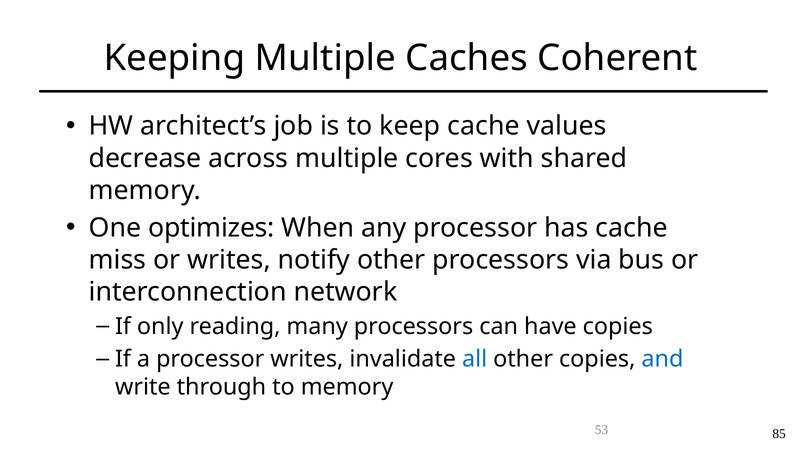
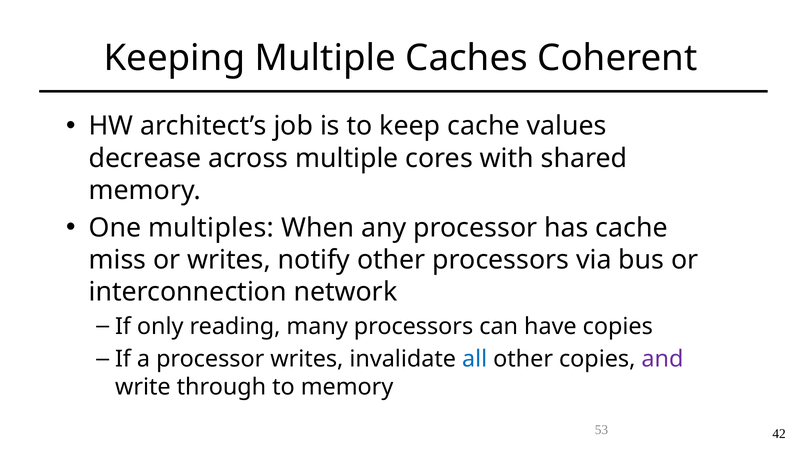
optimizes: optimizes -> multiples (211, 228)
and colour: blue -> purple (662, 359)
85: 85 -> 42 (779, 434)
